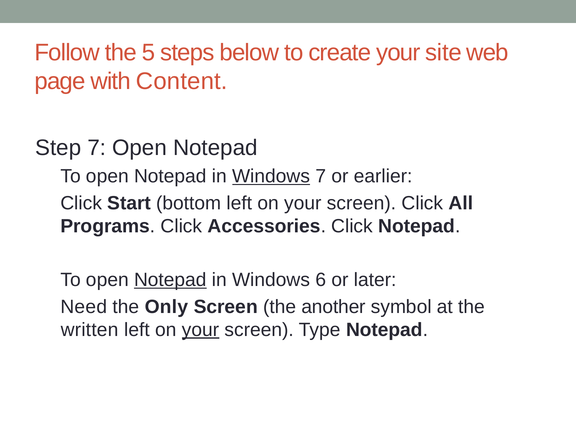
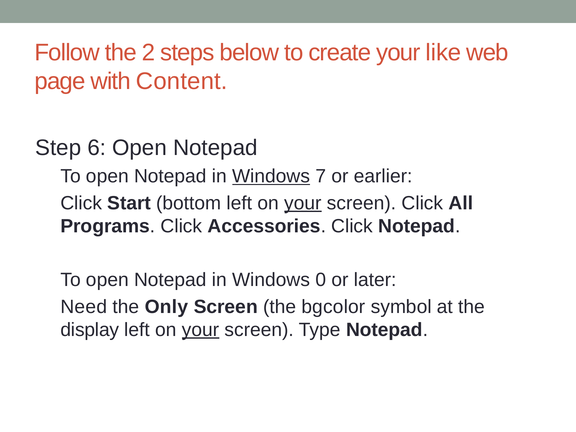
5: 5 -> 2 (148, 53)
site: site -> like (443, 53)
Step 7: 7 -> 6 (97, 148)
your underline: none -> present (303, 203)
Notepad underline: present -> none (170, 280)
6: 6 -> 0 (321, 280)
another: another -> bgcolor (333, 307)
written: written -> display (90, 330)
